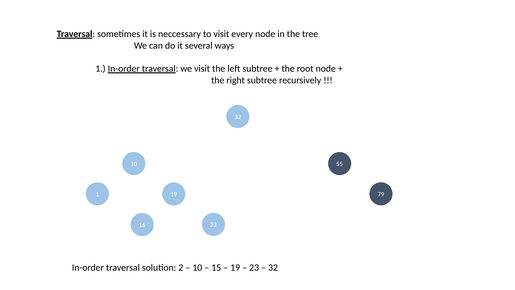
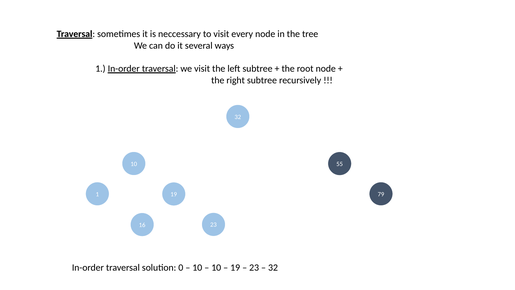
2: 2 -> 0 (181, 267)
15: 15 -> 10 (216, 267)
